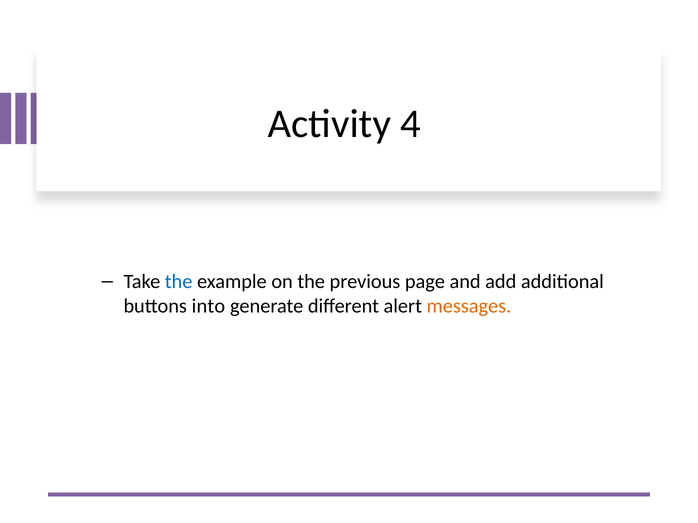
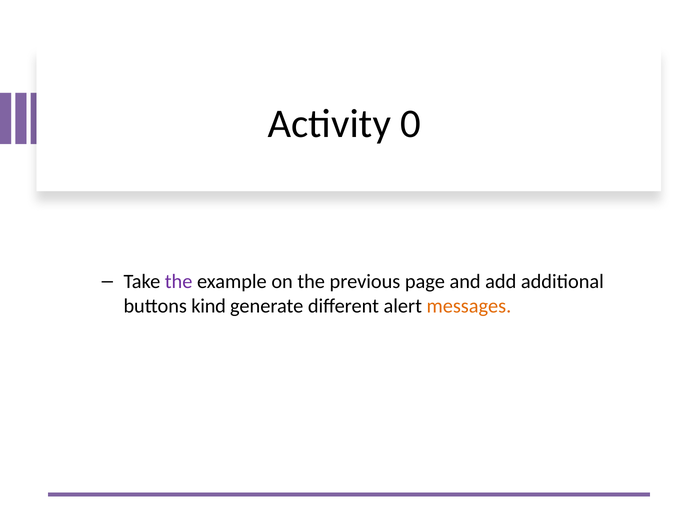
4: 4 -> 0 (410, 124)
the colour: blue -> purple (179, 282)
into: into -> kind (209, 306)
